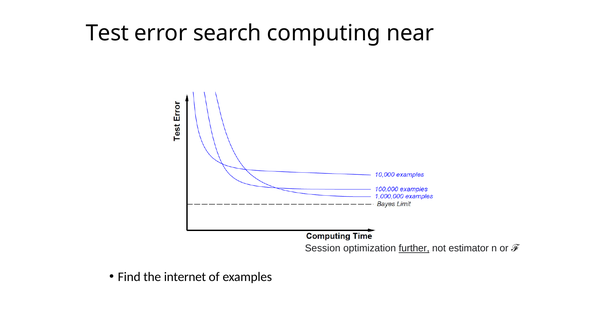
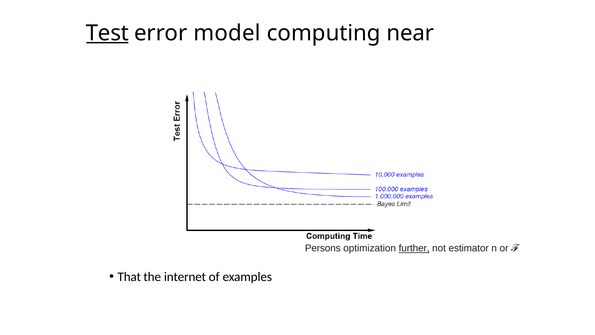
Test underline: none -> present (107, 33)
search: search -> model (227, 33)
Session: Session -> Persons (323, 248)
Find: Find -> That (129, 277)
